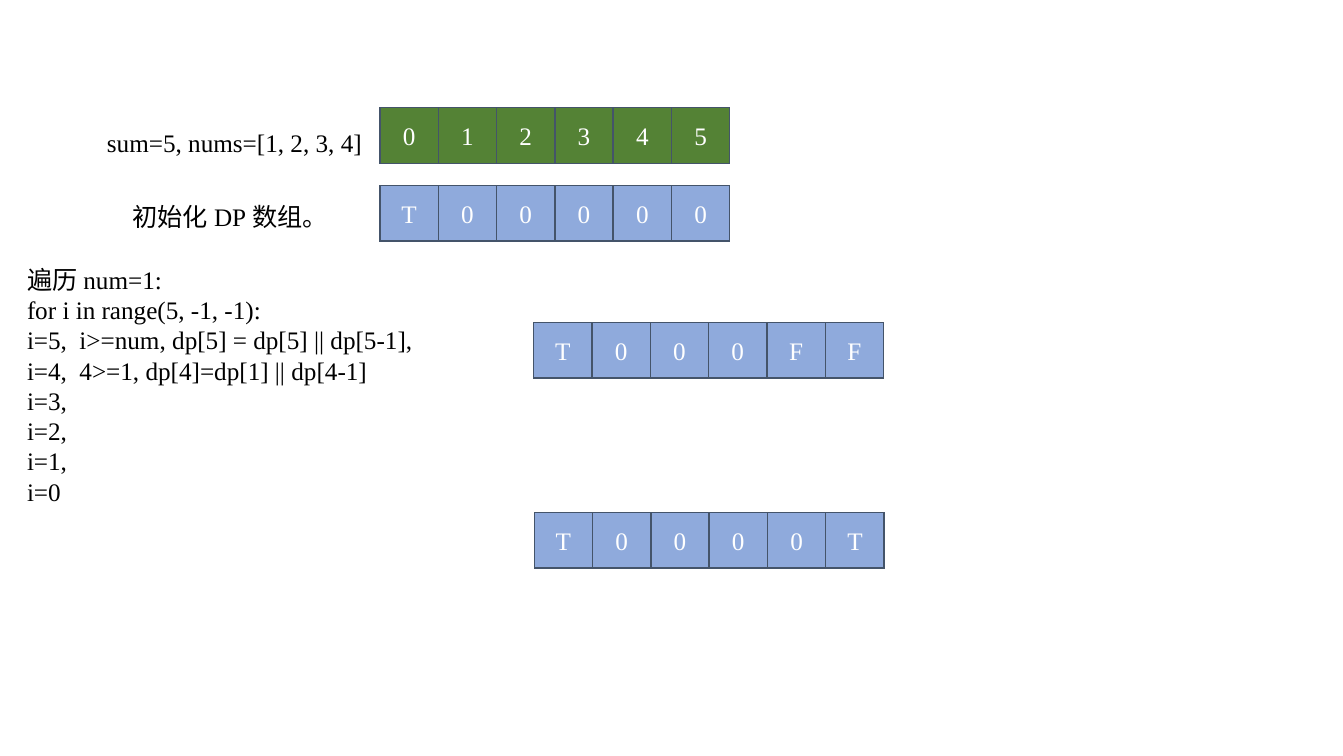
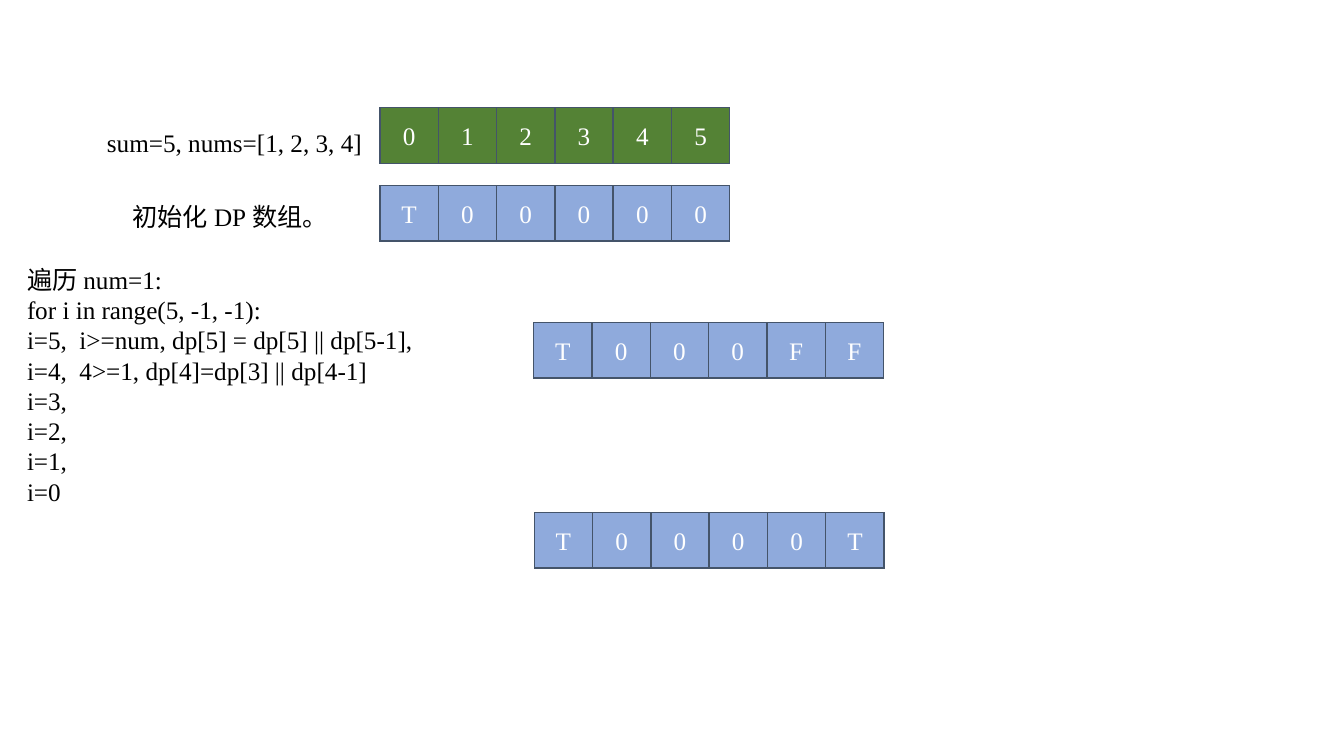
dp[4]=dp[1: dp[4]=dp[1 -> dp[4]=dp[3 (207, 371)
